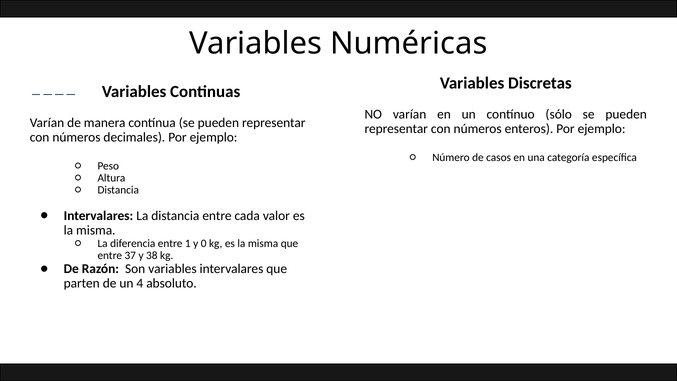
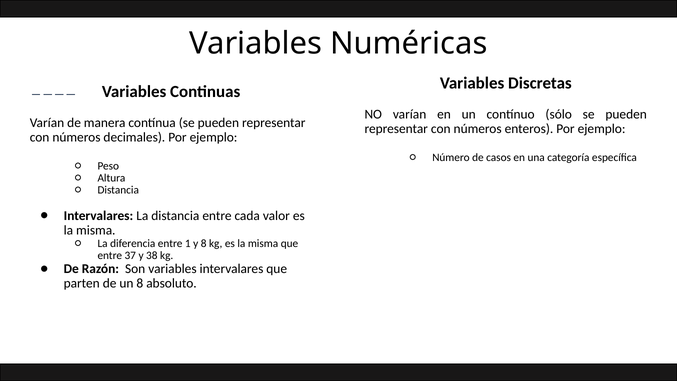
y 0: 0 -> 8 (204, 243)
un 4: 4 -> 8 (140, 283)
